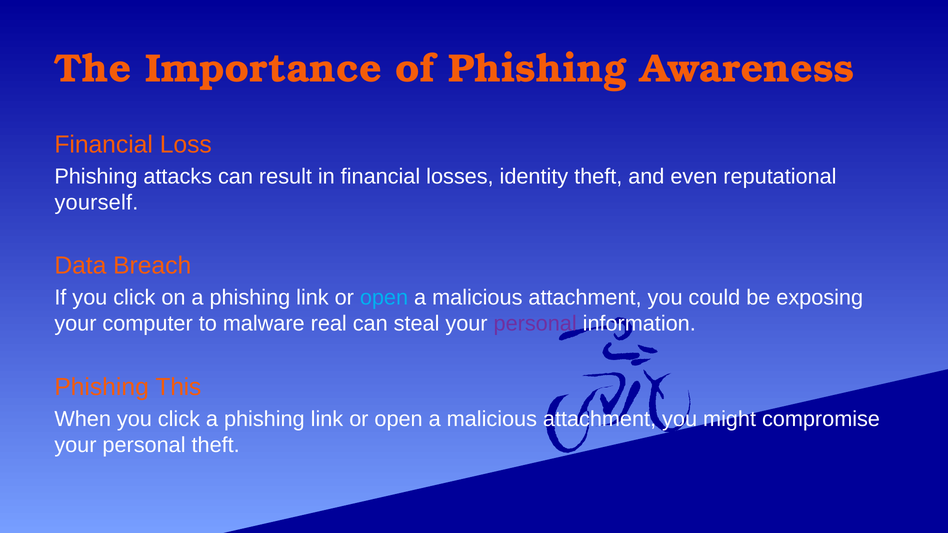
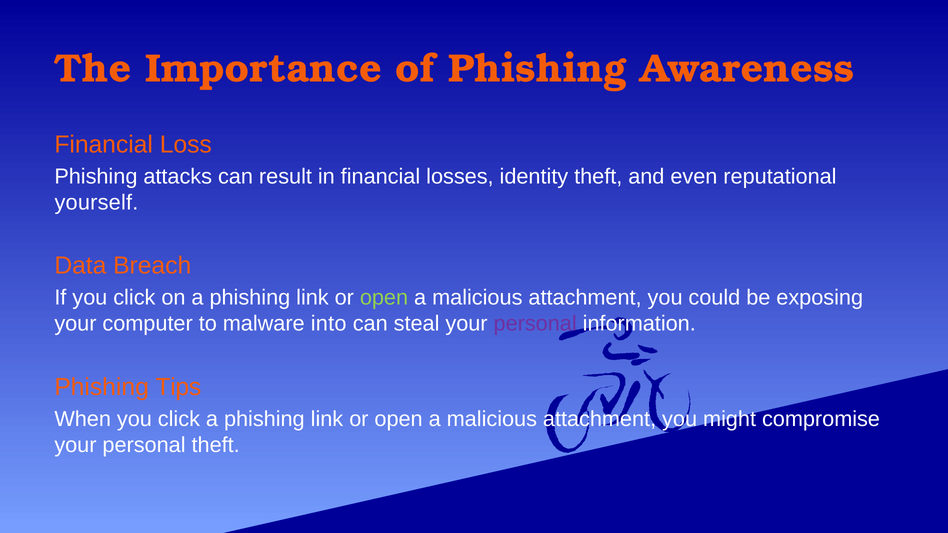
open colour: light blue -> light green (384, 298)
real: real -> into (329, 324)
This: This -> Tips (178, 387)
